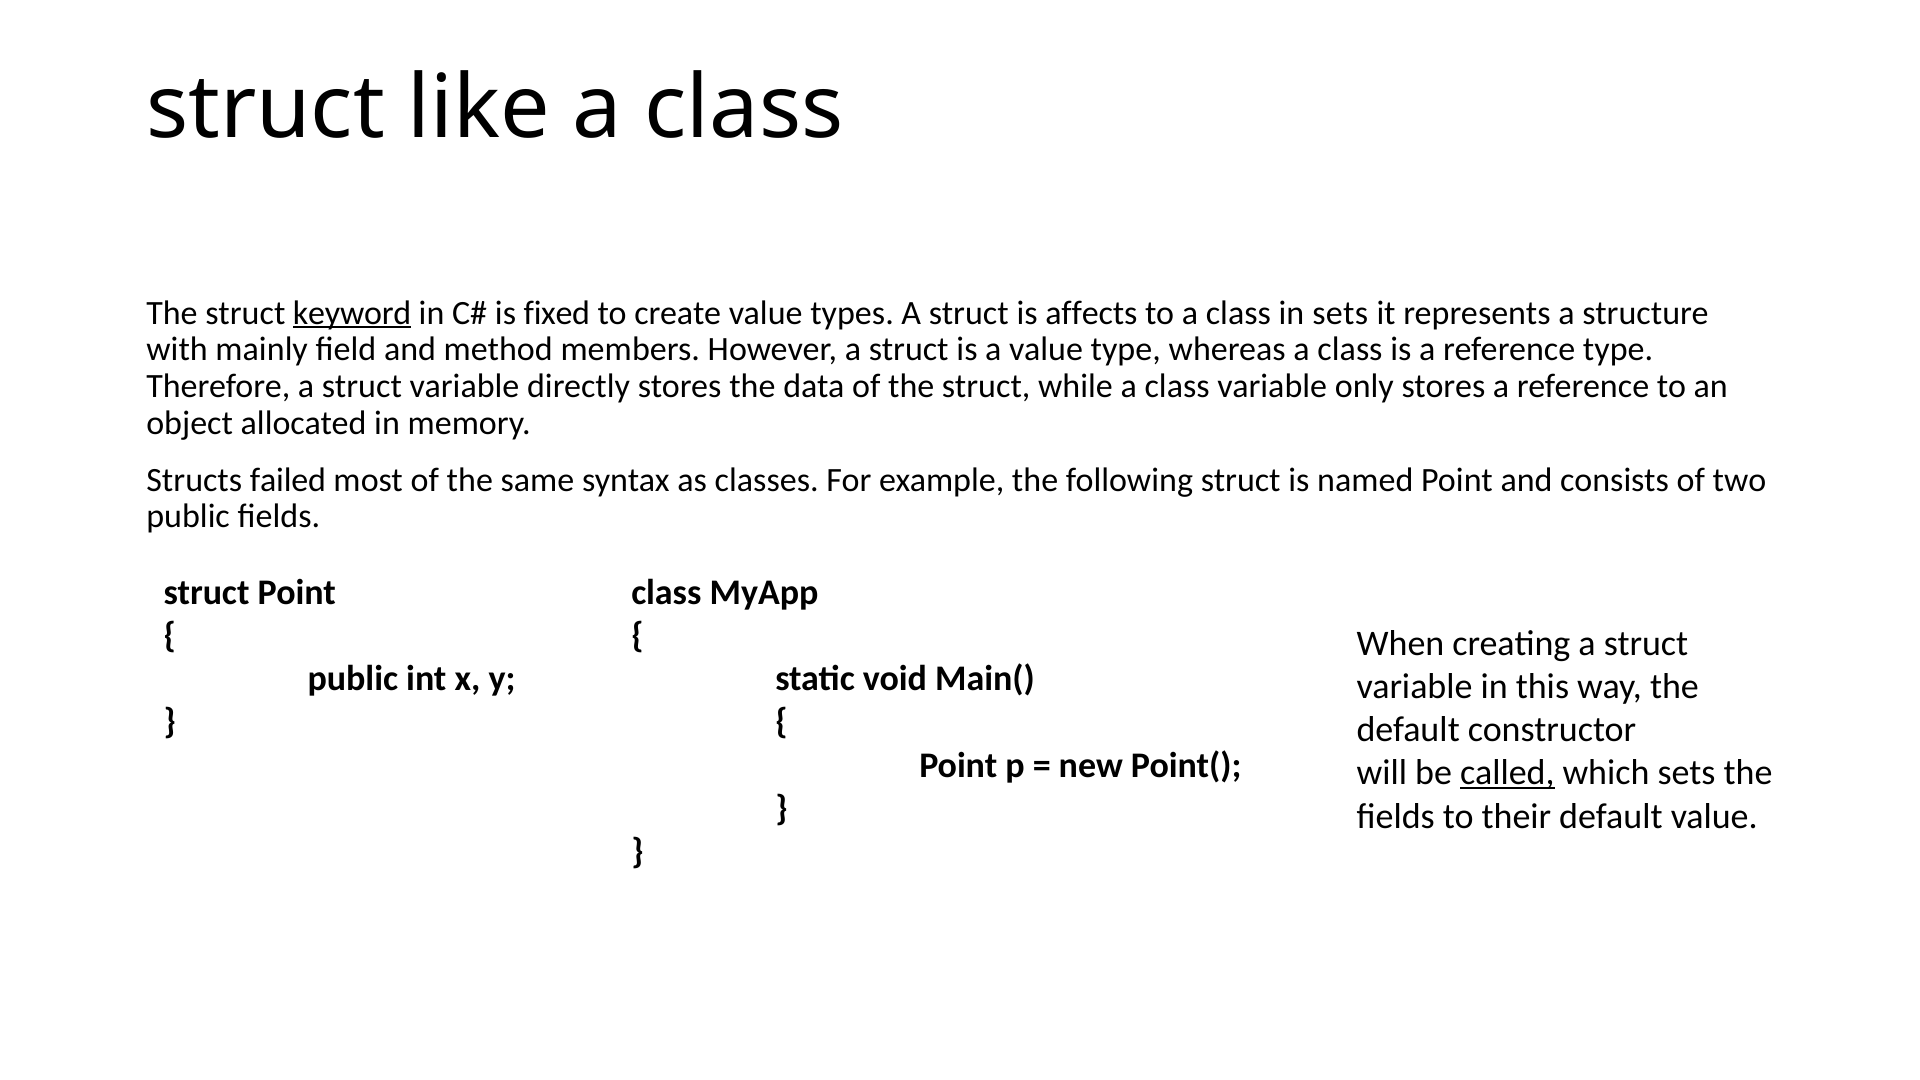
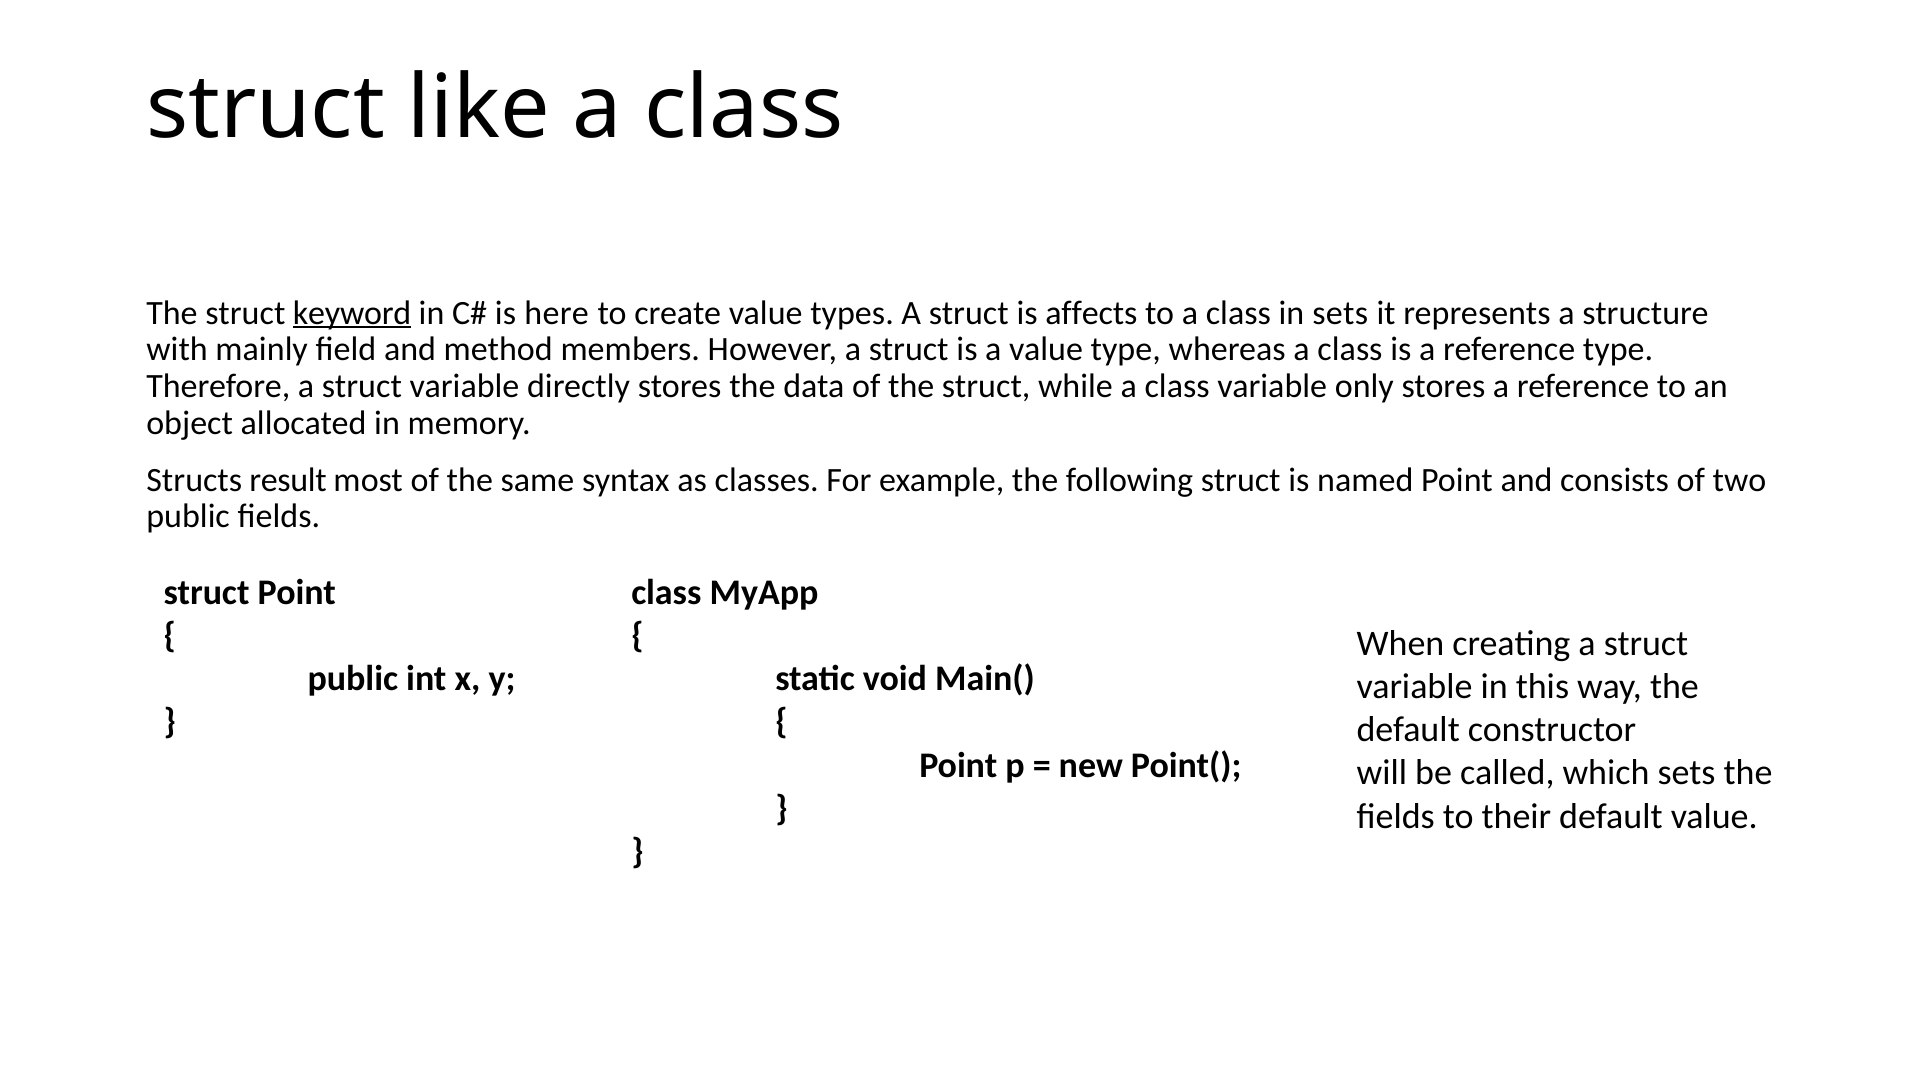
fixed: fixed -> here (557, 313)
failed: failed -> result (288, 480)
called underline: present -> none (1507, 773)
